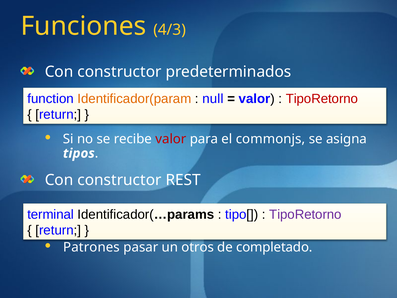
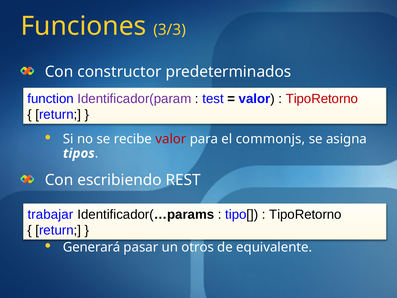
4/3: 4/3 -> 3/3 (170, 30)
Identificador(param colour: orange -> purple (134, 99)
null: null -> test (213, 99)
constructor: constructor -> escribiendo (119, 180)
terminal: terminal -> trabajar (50, 214)
TipoRetorno colour: purple -> black (305, 214)
Patrones: Patrones -> Generará (92, 247)
completado: completado -> equivalente (274, 247)
